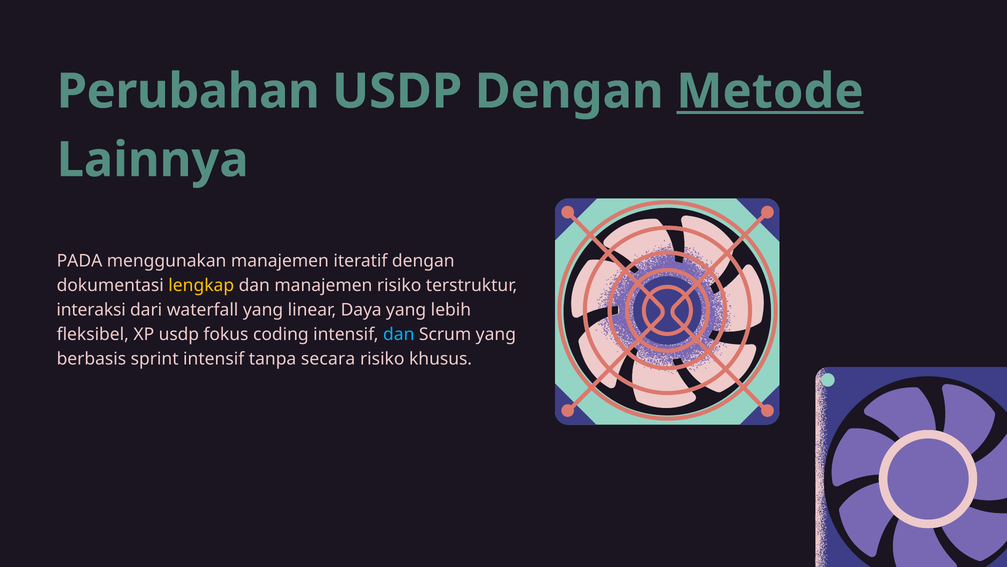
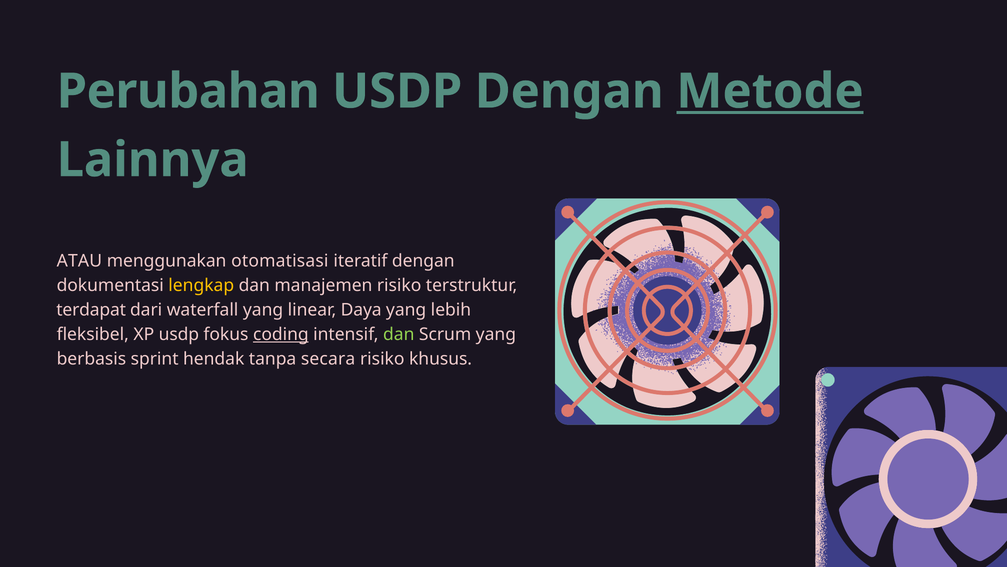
PADA: PADA -> ATAU (79, 261)
menggunakan manajemen: manajemen -> otomatisasi (280, 261)
interaksi: interaksi -> terdapat (91, 310)
coding underline: none -> present (281, 334)
dan colour: light blue -> light green (399, 334)
sprint intensif: intensif -> hendak (214, 359)
